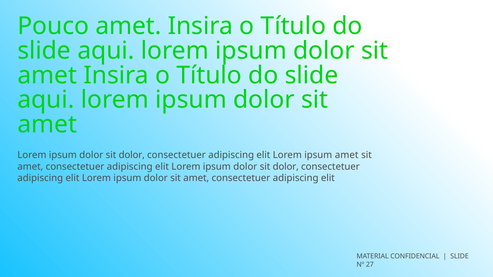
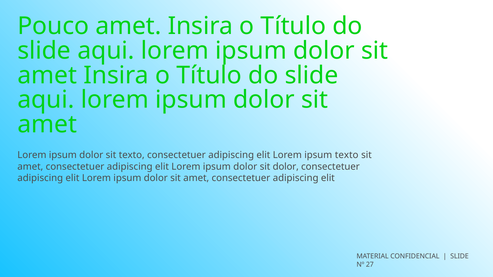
dolor: dolor -> texto (132, 155)
ipsum amet: amet -> texto (347, 155)
